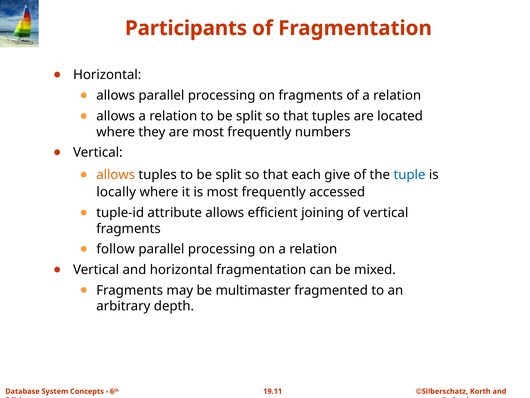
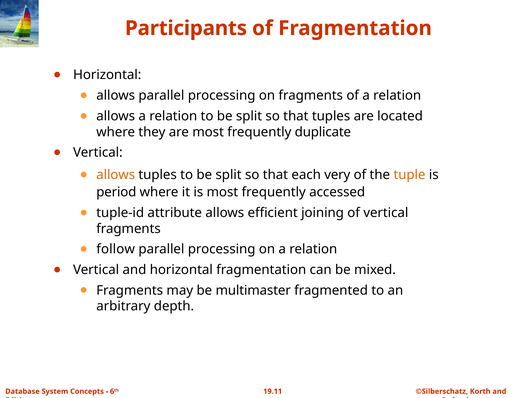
numbers: numbers -> duplicate (323, 132)
give: give -> very (337, 174)
tuple colour: blue -> orange (409, 174)
locally: locally -> period (116, 192)
